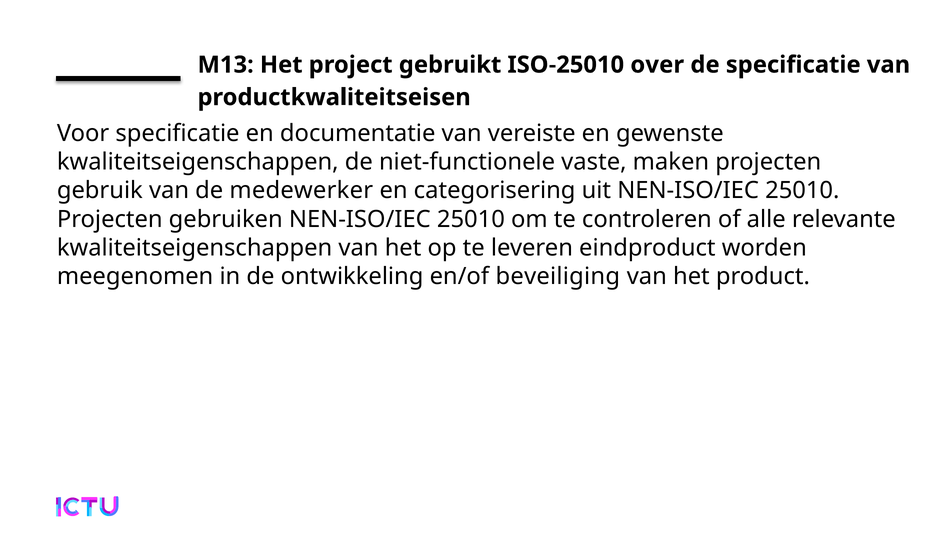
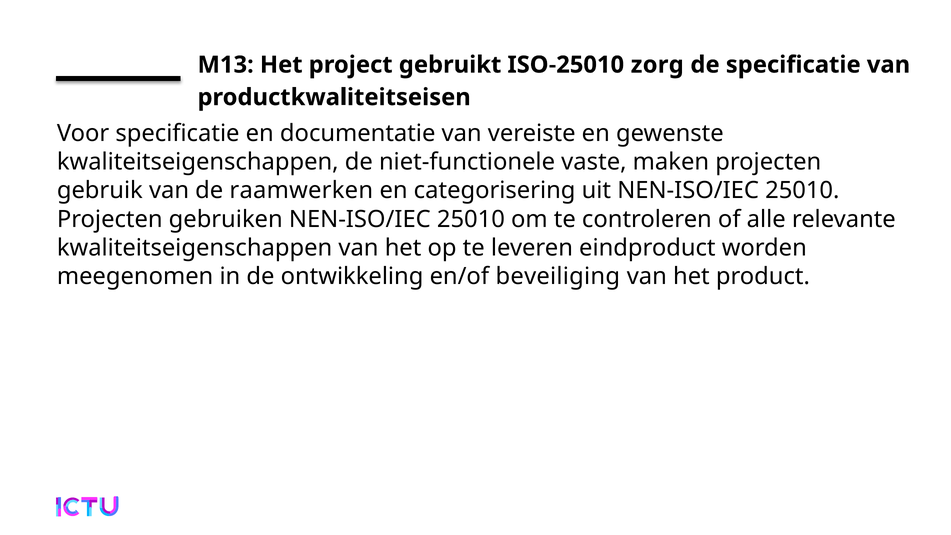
over: over -> zorg (657, 65)
medewerker: medewerker -> raamwerken (301, 191)
